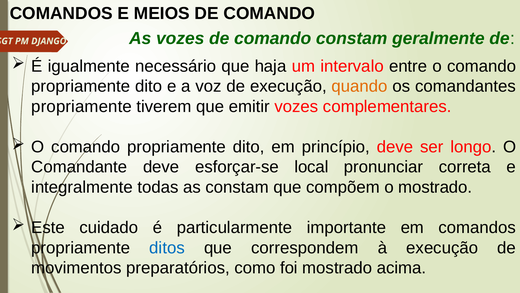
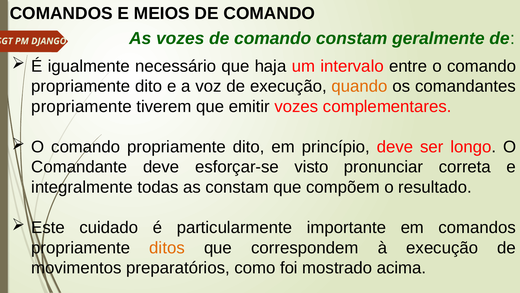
local: local -> visto (311, 167)
o mostrado: mostrado -> resultado (435, 187)
ditos colour: blue -> orange (167, 247)
